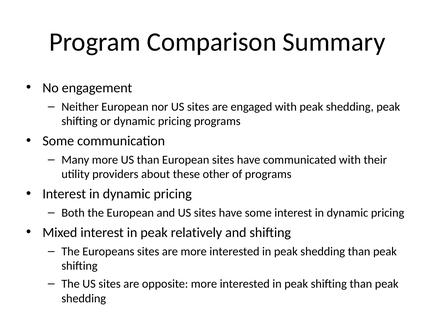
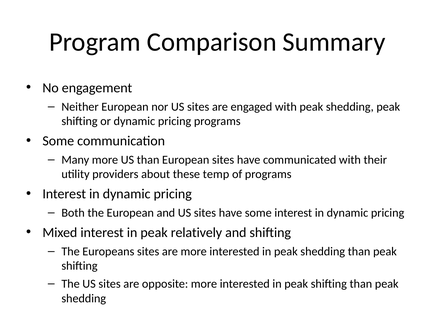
other: other -> temp (216, 174)
